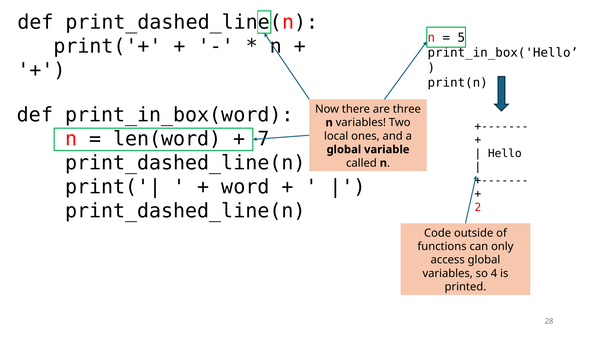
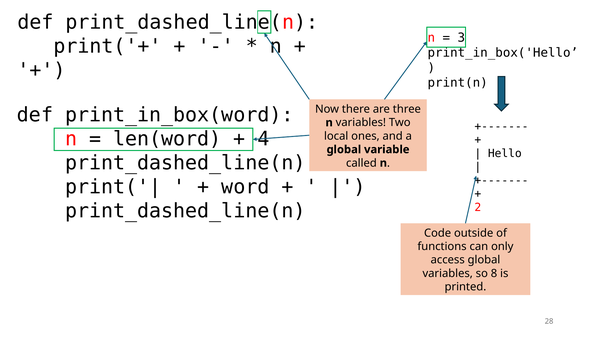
5: 5 -> 3 (461, 38)
7: 7 -> 4 (263, 139)
4: 4 -> 8 (494, 273)
